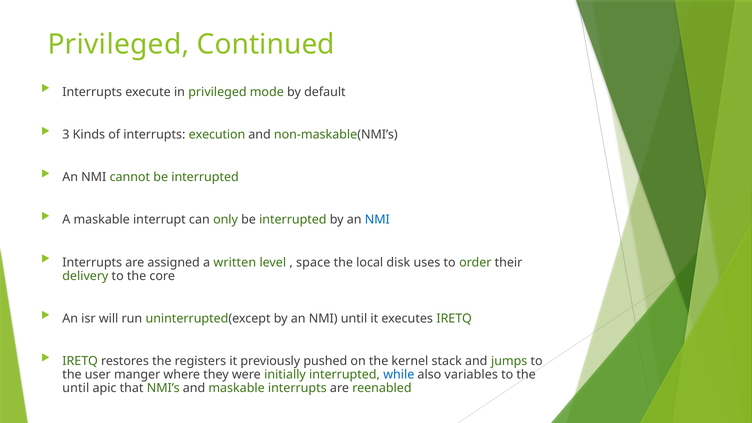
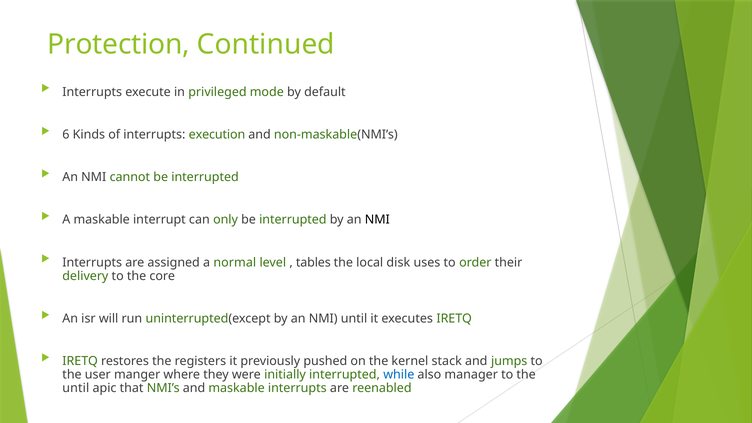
Privileged: Privileged -> Protection (119, 44)
3: 3 -> 6 (66, 135)
NMI colour: blue -> black (377, 220)
written: written -> normal (235, 262)
space: space -> tables (313, 262)
variables: variables -> manager (471, 375)
